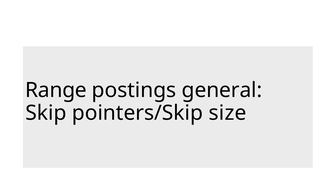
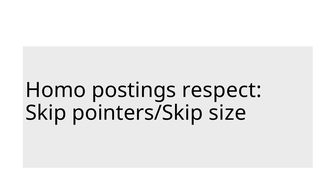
Range: Range -> Homo (56, 90)
general: general -> respect (222, 90)
